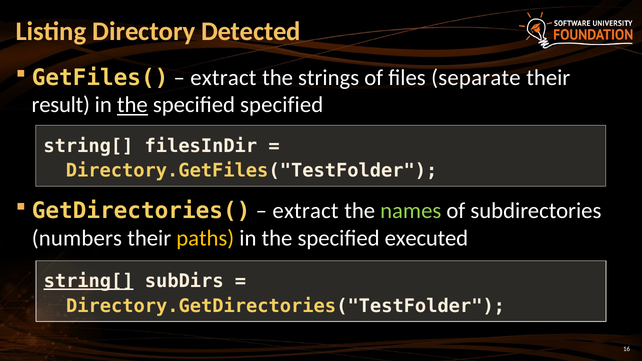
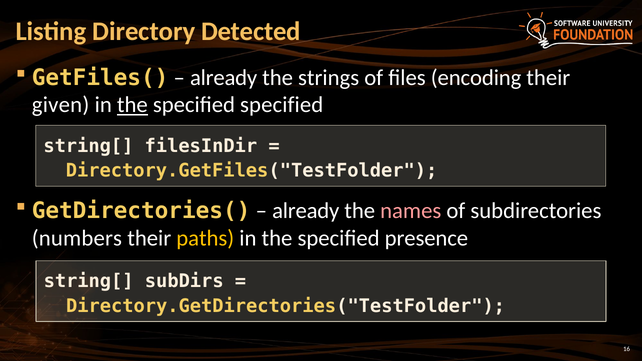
extract: extract -> already (224, 78)
separate: separate -> encoding (476, 78)
result: result -> given (61, 105)
extract: extract -> already (306, 211)
names colour: light green -> pink (411, 211)
executed: executed -> presence (426, 238)
string[ underline: present -> none (89, 281)
